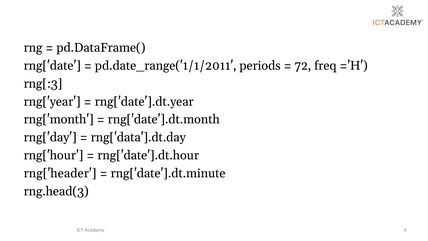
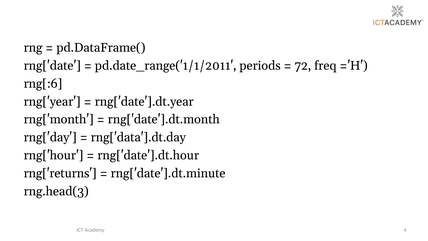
rng[:3: rng[:3 -> rng[:6 (43, 84)
rng['header: rng['header -> rng['returns (60, 173)
